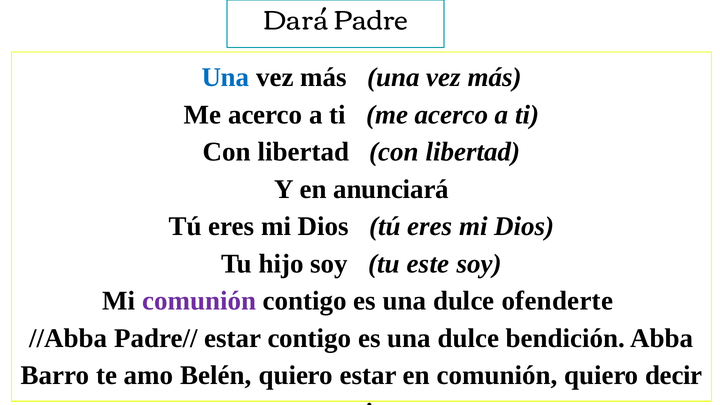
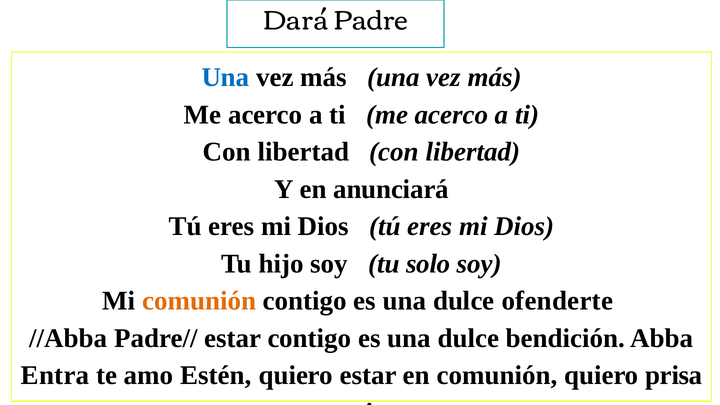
este: este -> solo (428, 264)
comunión colour: purple -> orange (199, 301)
Barro: Barro -> Entra (55, 375)
Belén: Belén -> Estén (216, 375)
decir: decir -> prisa (674, 375)
